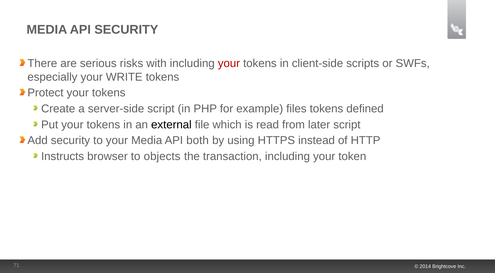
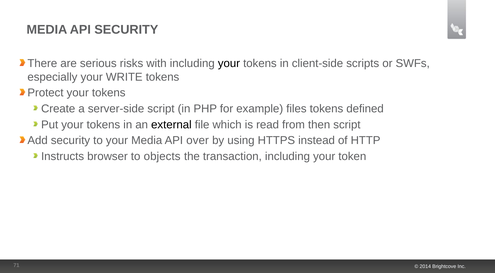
your colour: red -> black (229, 63)
later: later -> then (319, 125)
both: both -> over (198, 141)
